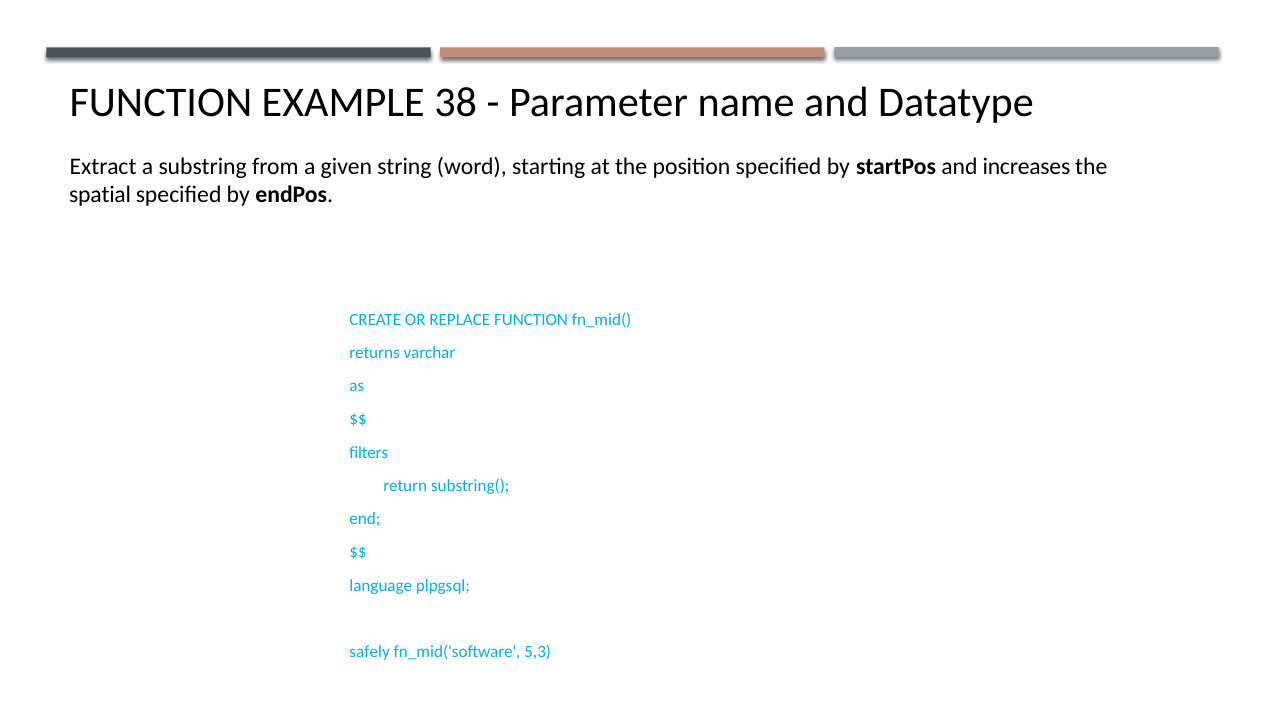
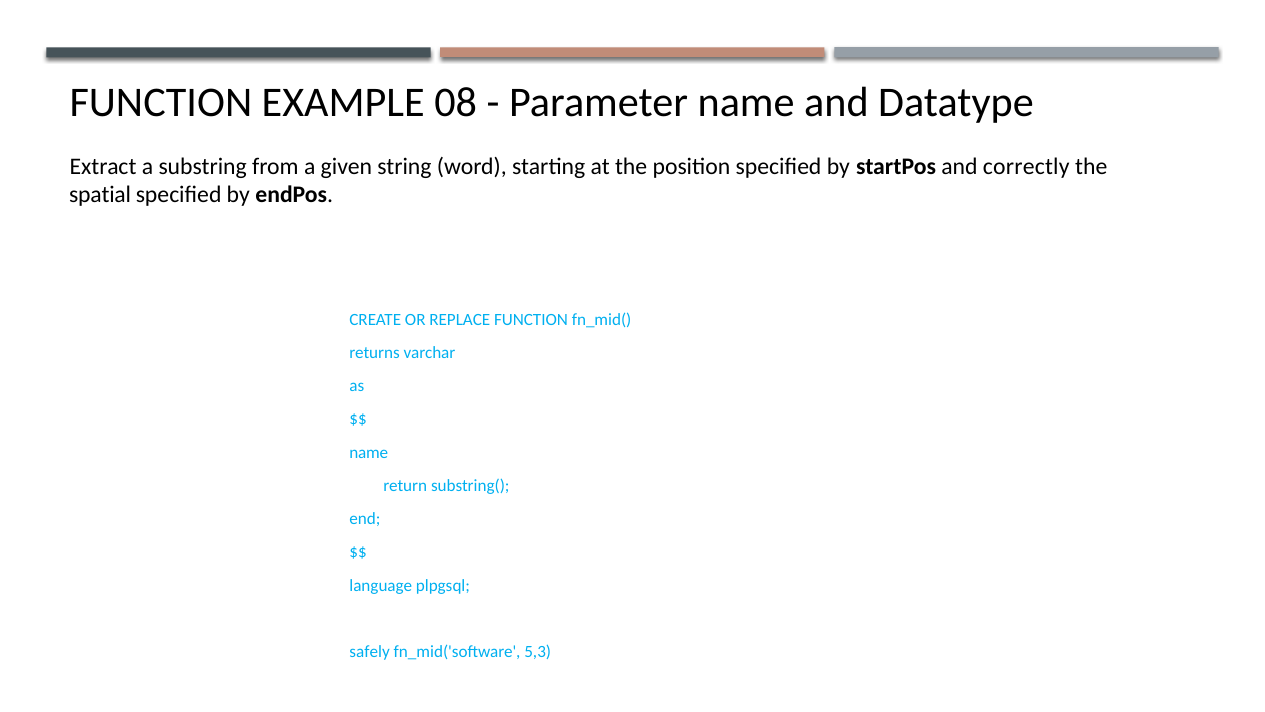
38: 38 -> 08 (456, 102)
increases: increases -> correctly (1026, 166)
filters: filters -> name (369, 452)
